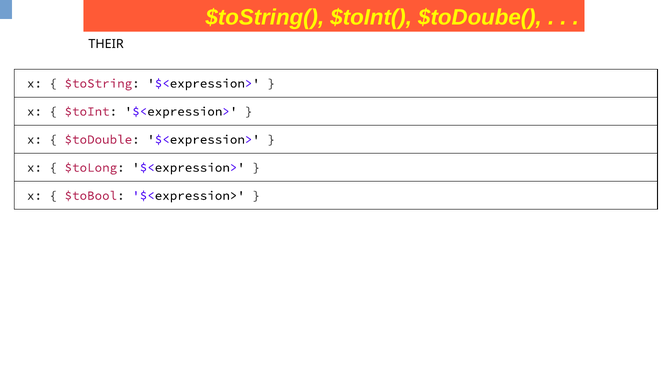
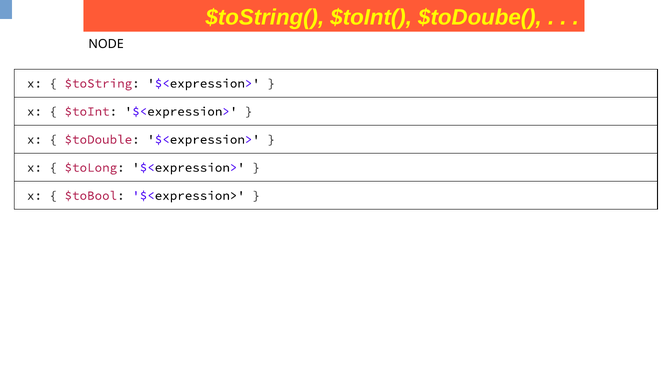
THEIR: THEIR -> NODE (106, 44)
